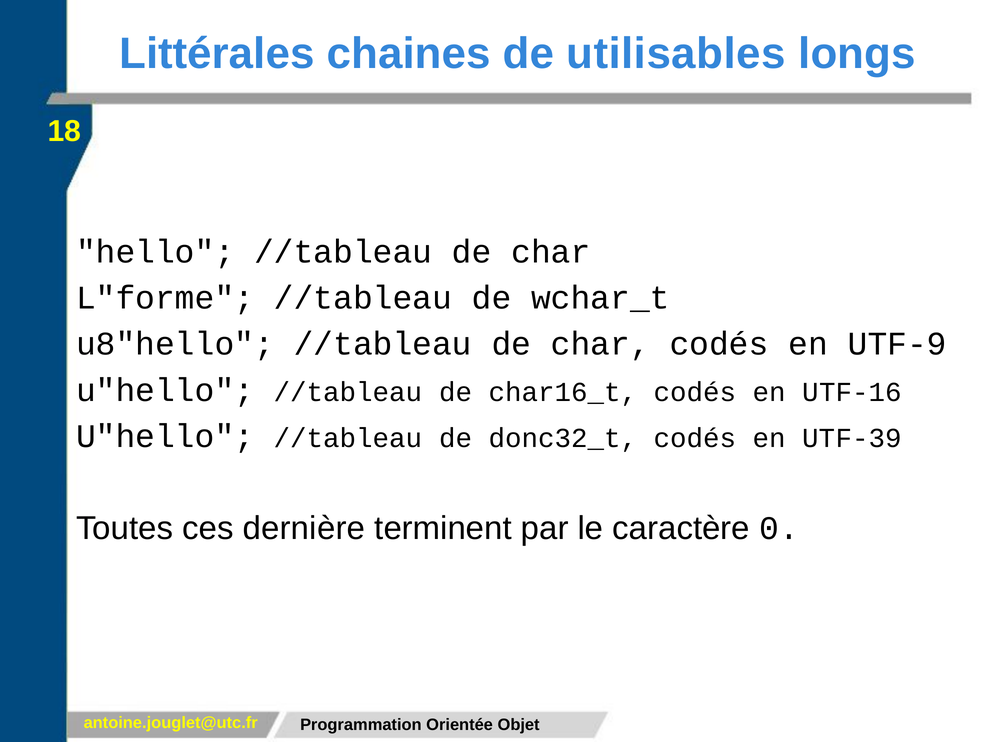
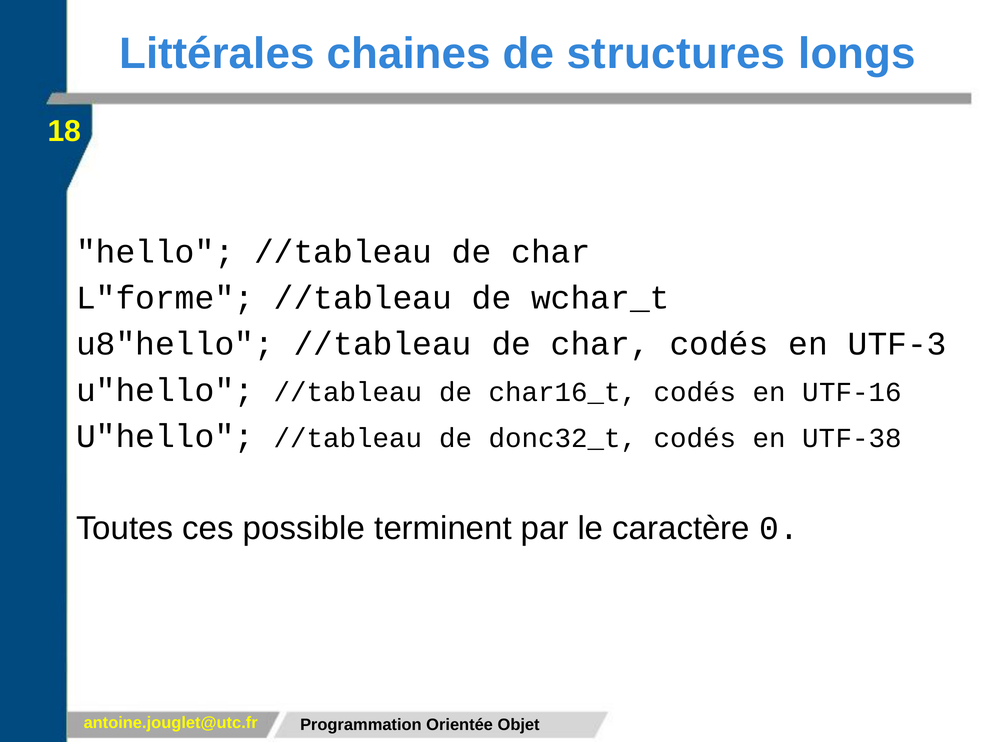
utilisables: utilisables -> structures (676, 54)
UTF-9: UTF-9 -> UTF-3 (897, 344)
UTF-39: UTF-39 -> UTF-38 (852, 438)
dernière: dernière -> possible (304, 528)
